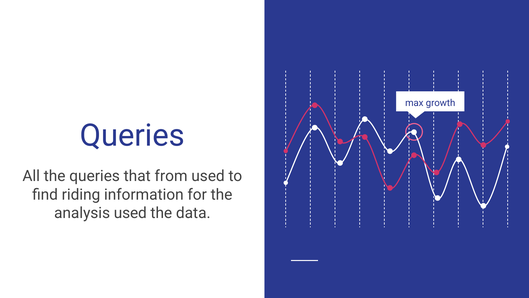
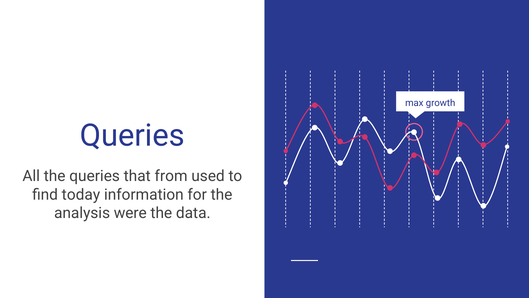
riding: riding -> today (81, 194)
analysis used: used -> were (130, 213)
